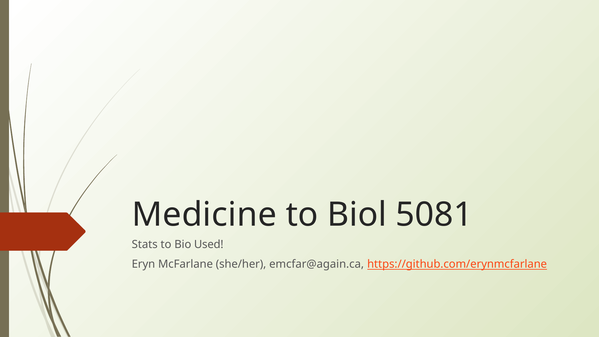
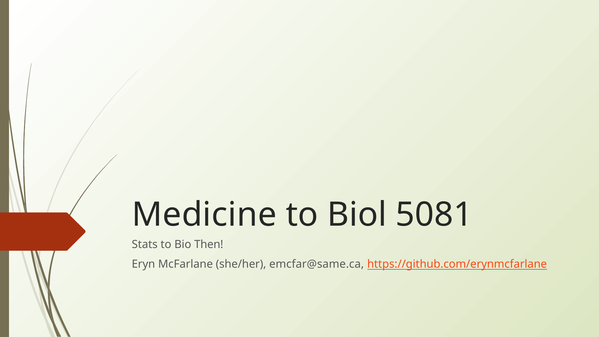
Used: Used -> Then (209, 244)
emcfar@again.ca: emcfar@again.ca -> emcfar@same.ca (317, 264)
